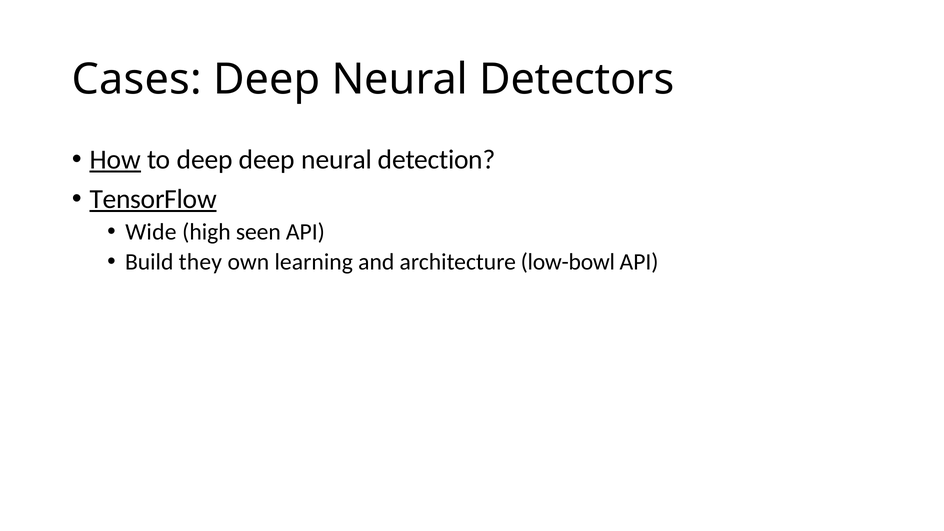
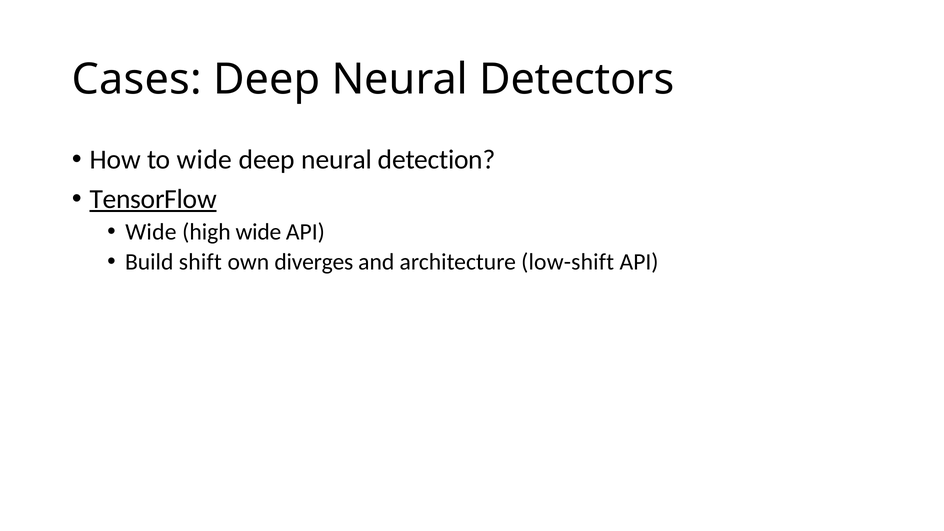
How underline: present -> none (115, 160)
to deep: deep -> wide (204, 160)
high seen: seen -> wide (258, 232)
they: they -> shift (200, 262)
learning: learning -> diverges (314, 262)
low-bowl: low-bowl -> low-shift (568, 262)
